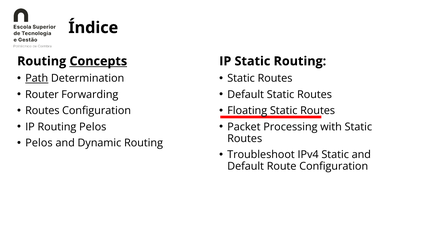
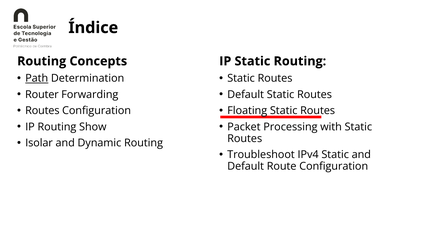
Concepts underline: present -> none (98, 61)
Routing Pelos: Pelos -> Show (93, 127)
Pelos: Pelos -> Isolar (39, 143)
